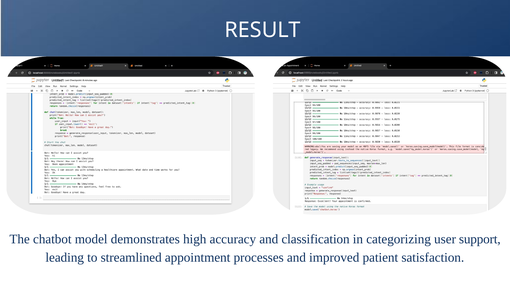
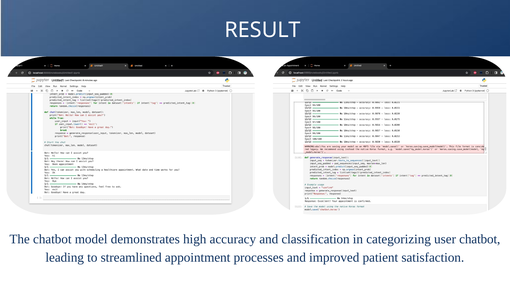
user support: support -> chatbot (480, 239)
